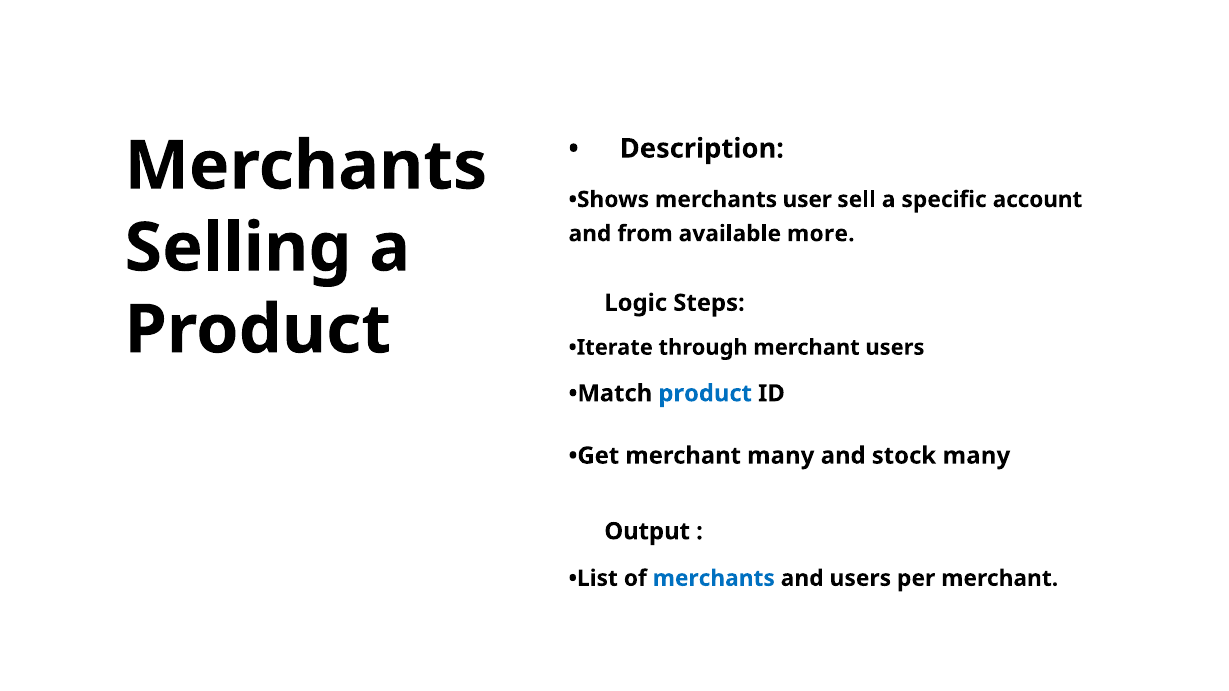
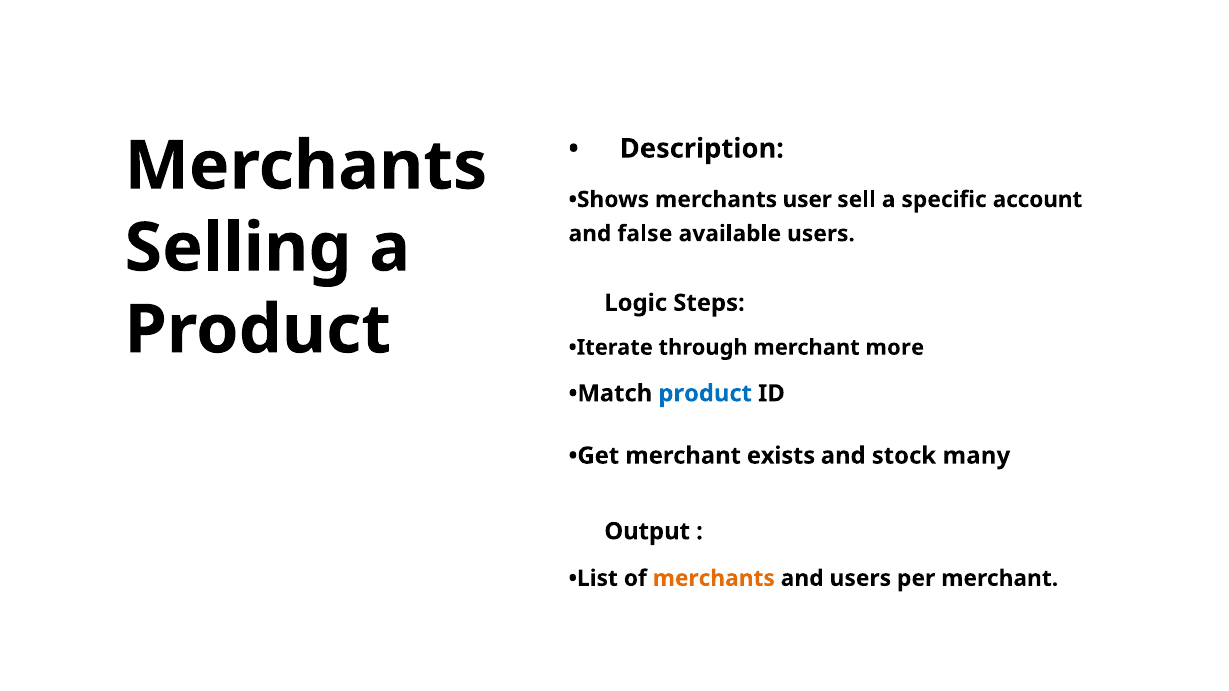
from: from -> false (645, 234)
available more: more -> users (821, 234)
merchant users: users -> more (895, 348)
merchant many: many -> exists (781, 456)
merchants colour: blue -> orange (714, 579)
